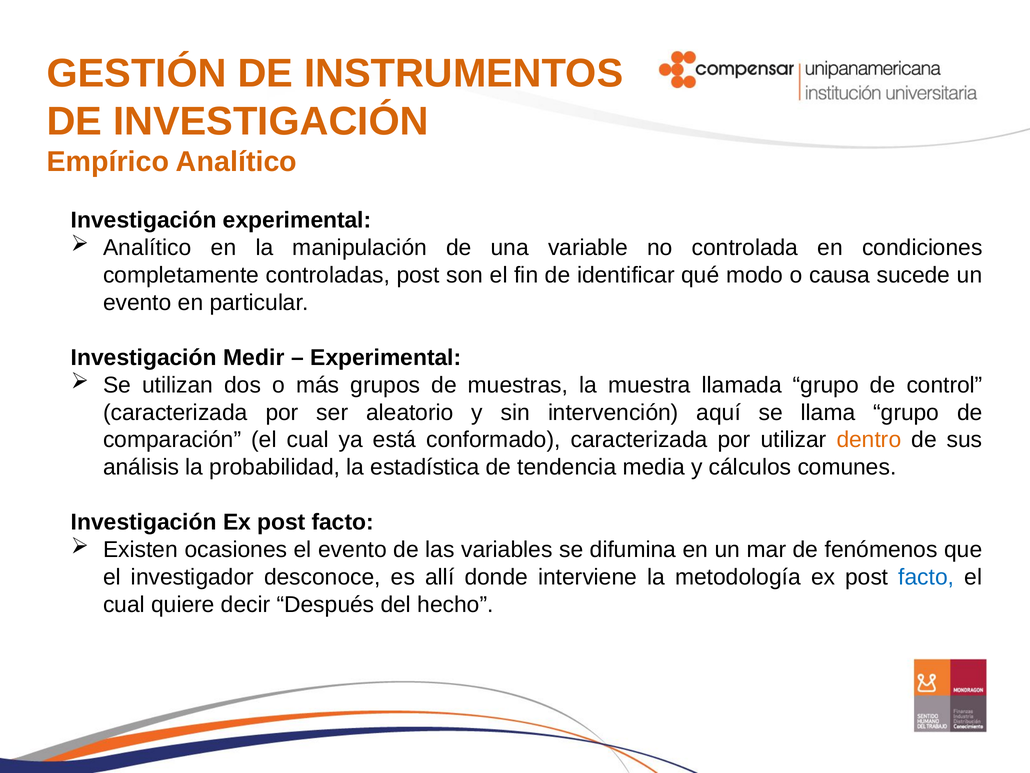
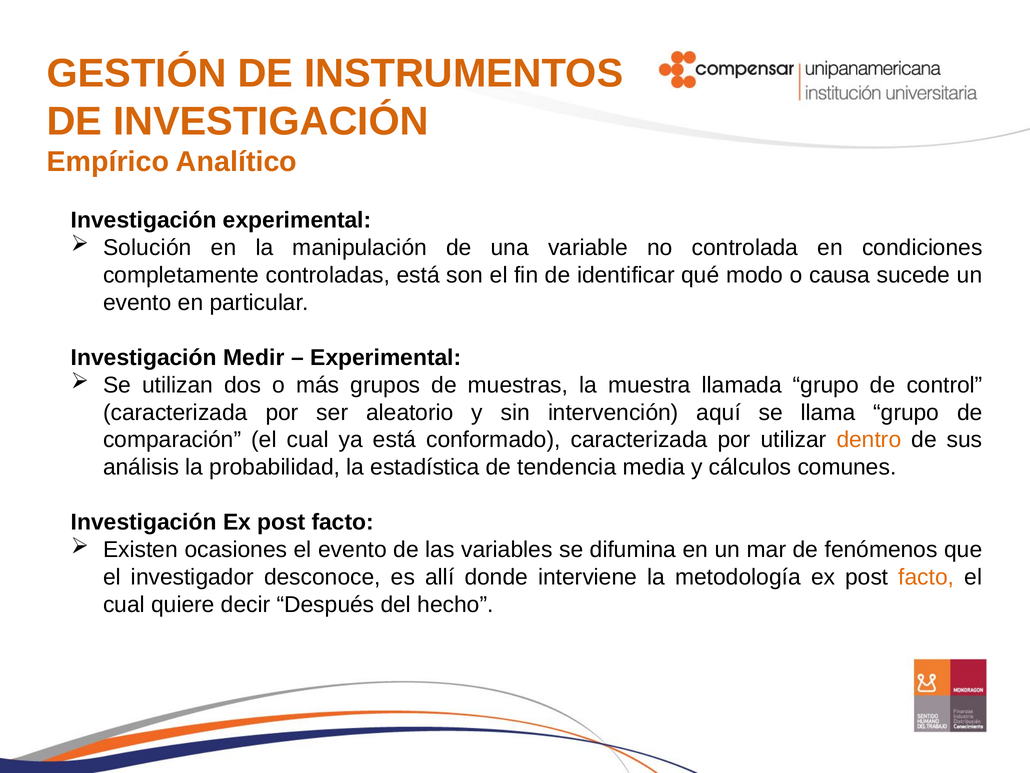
Analítico: Analítico -> Solución (147, 247)
controladas post: post -> está (418, 275)
facto colour: blue -> orange (926, 577)
